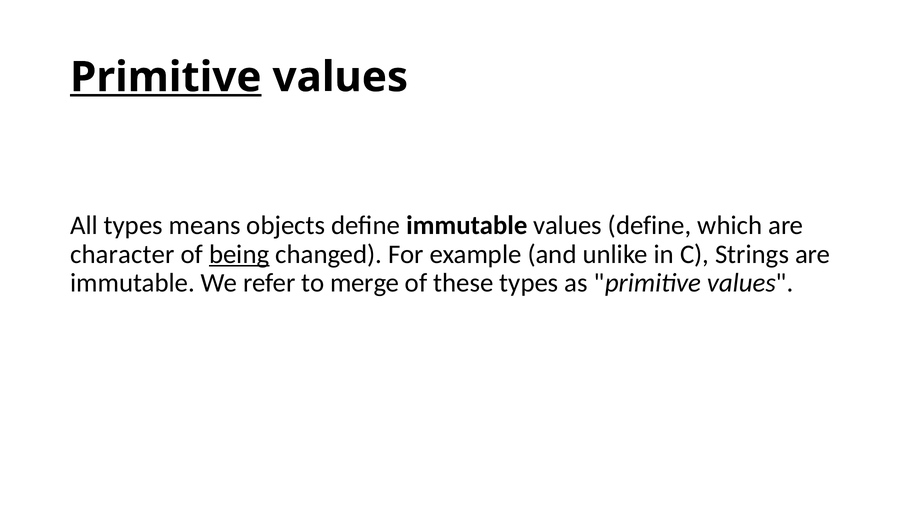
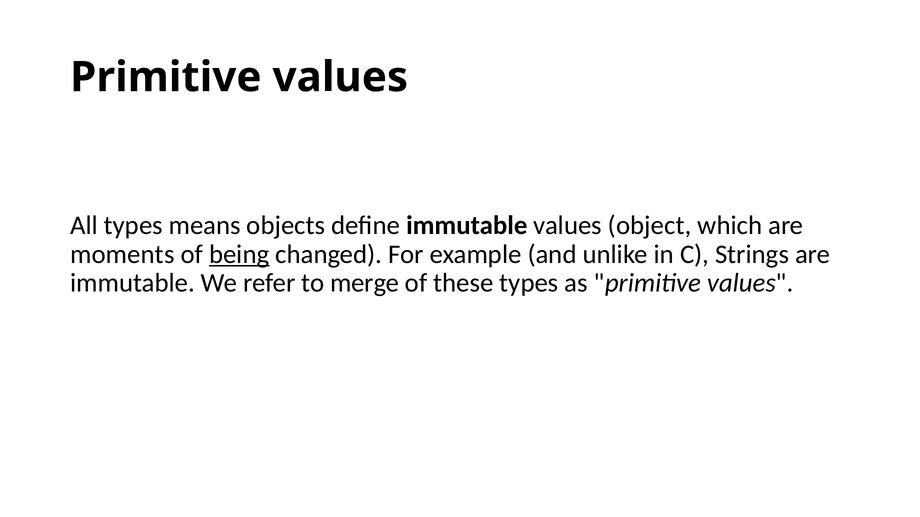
Primitive underline: present -> none (166, 77)
values define: define -> object (650, 226)
character: character -> moments (122, 254)
